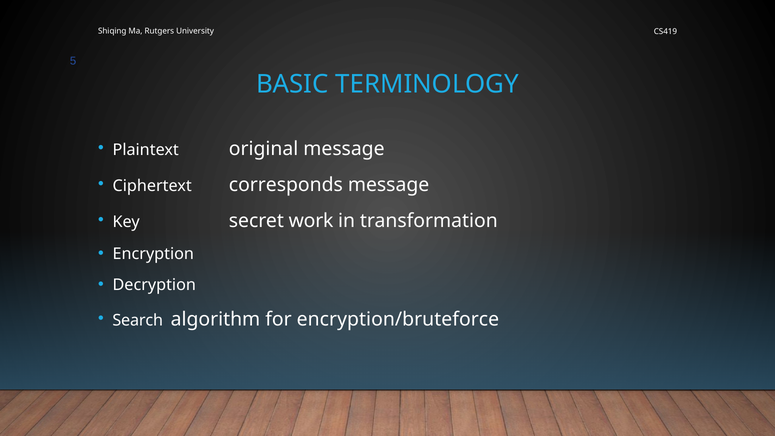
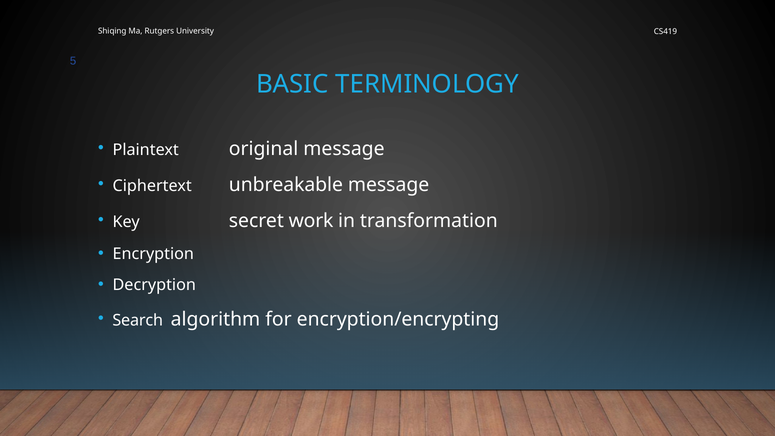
corresponds: corresponds -> unbreakable (286, 185)
encryption/bruteforce: encryption/bruteforce -> encryption/encrypting (398, 319)
